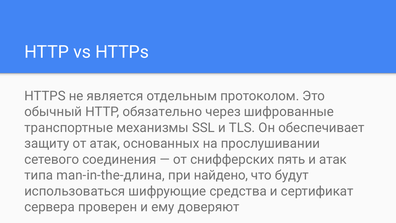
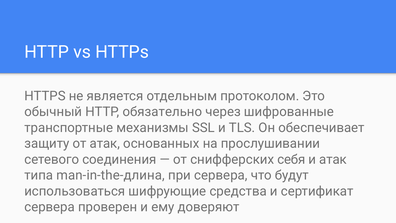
пять: пять -> себя (291, 159)
при найдено: найдено -> сервера (221, 175)
